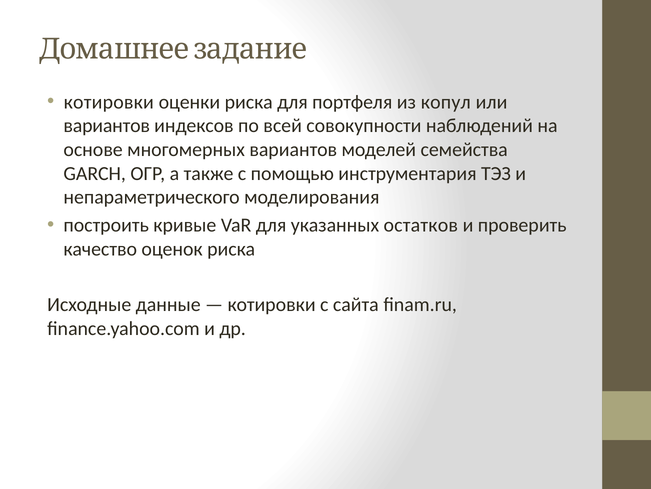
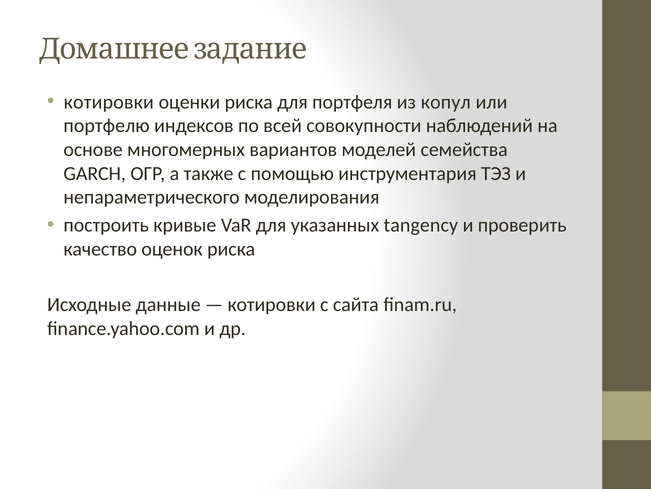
вариантов: вариантов -> портфелю (107, 126)
остатков: остатков -> tangency (421, 225)
